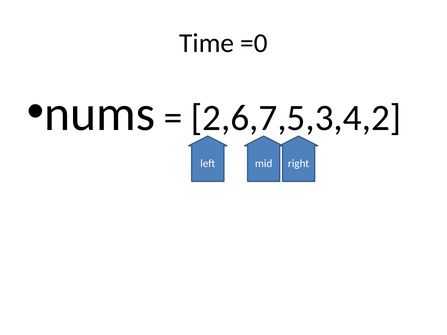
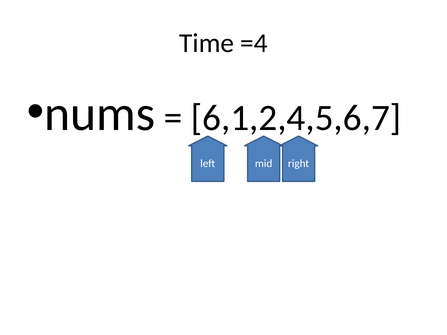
=0: =0 -> =4 (254, 43)
2,6,7,5,3,4,2: 2,6,7,5,3,4,2 -> 6,1,2,4,5,6,7 (296, 118)
